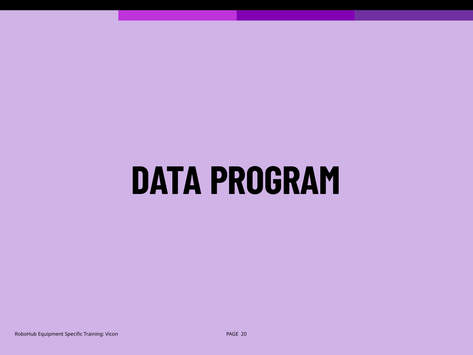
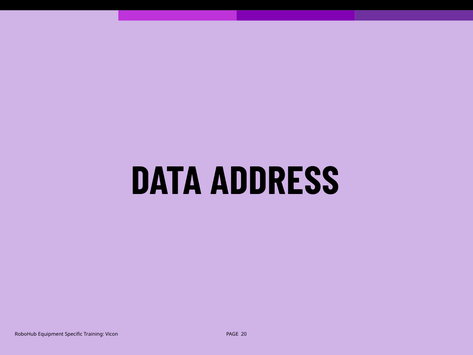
PROGRAM: PROGRAM -> ADDRESS (275, 181)
